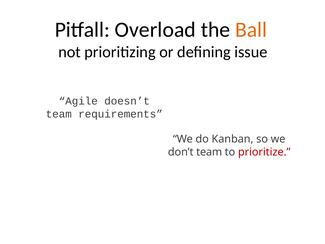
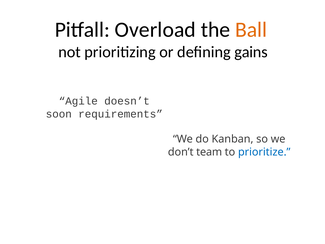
issue: issue -> gains (251, 52)
team: team -> soon (59, 114)
prioritize colour: red -> blue (264, 152)
